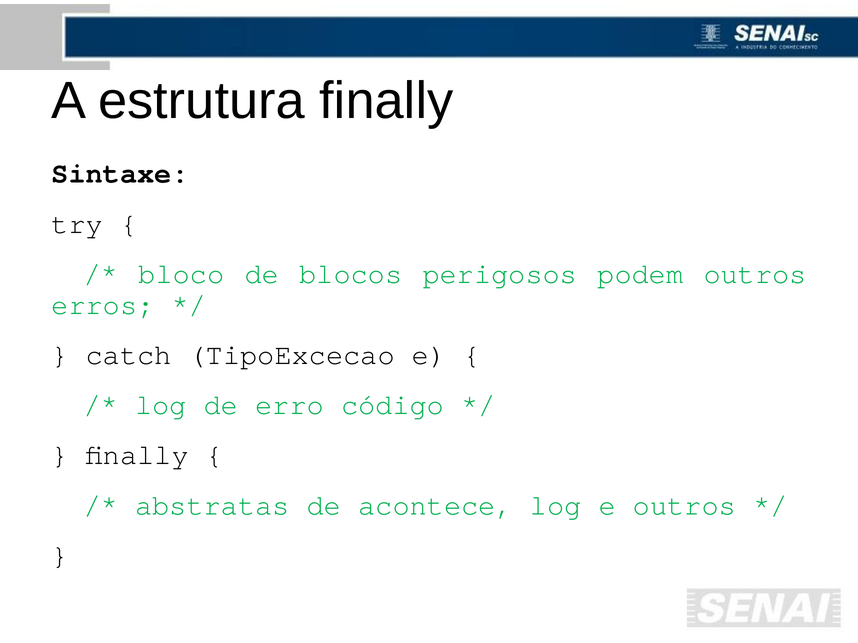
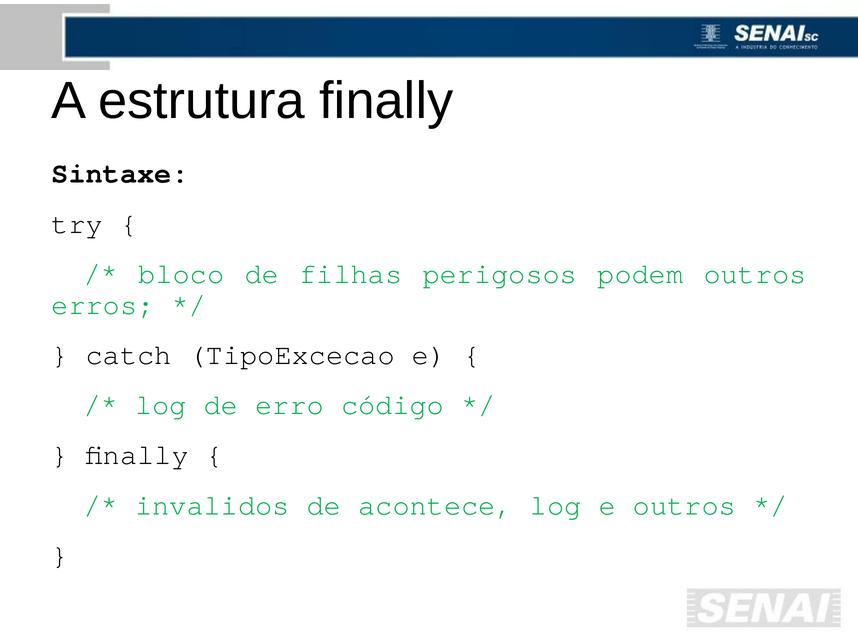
blocos: blocos -> filhas (351, 274)
abstratas: abstratas -> invalidos (212, 505)
